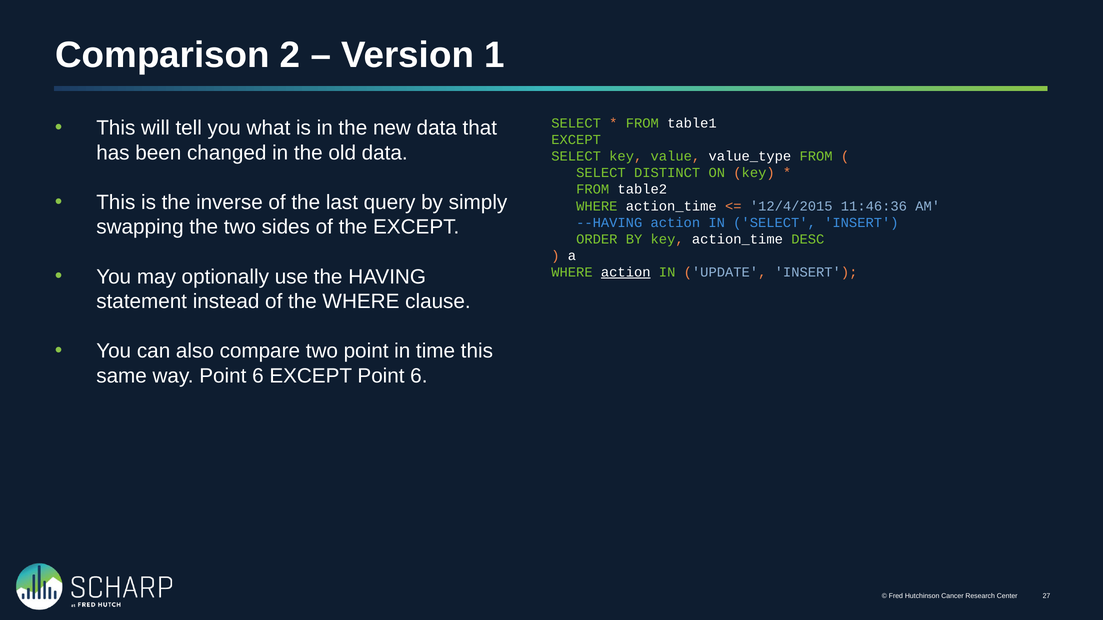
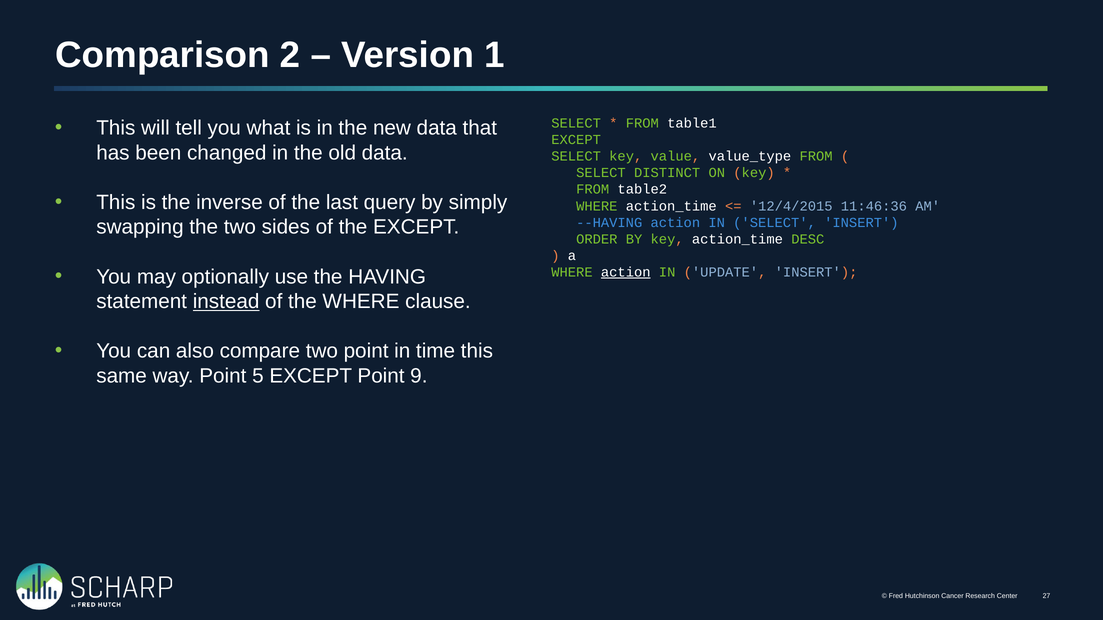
instead underline: none -> present (226, 302)
way Point 6: 6 -> 5 (258, 376)
EXCEPT Point 6: 6 -> 9 (419, 376)
